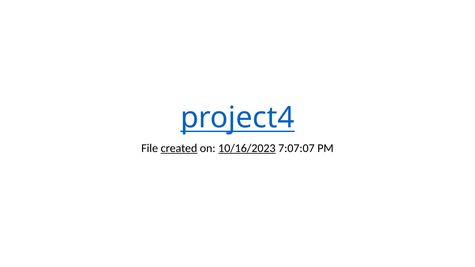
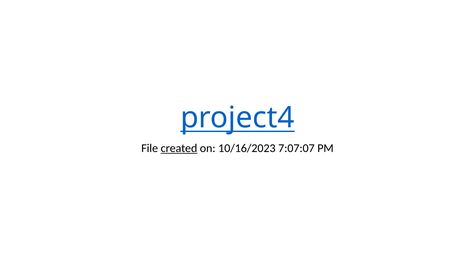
10/16/2023 underline: present -> none (247, 148)
